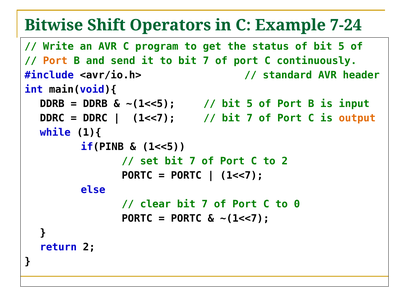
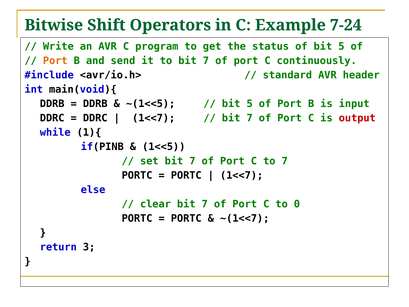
output colour: orange -> red (357, 118)
to 2: 2 -> 7 (285, 161)
return 2: 2 -> 3 (89, 247)
